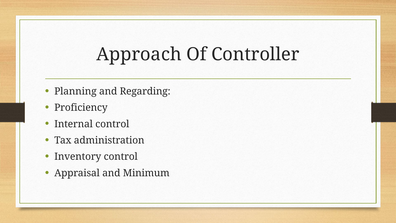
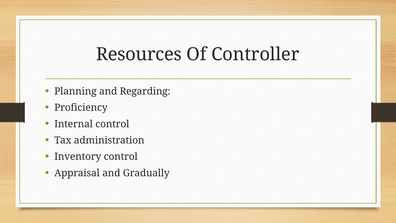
Approach: Approach -> Resources (139, 54)
Minimum: Minimum -> Gradually (146, 173)
